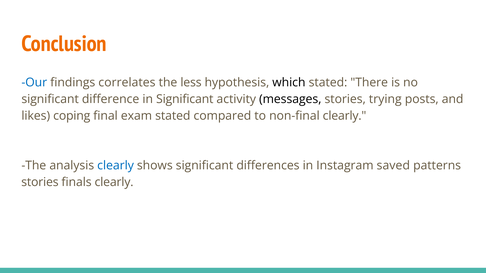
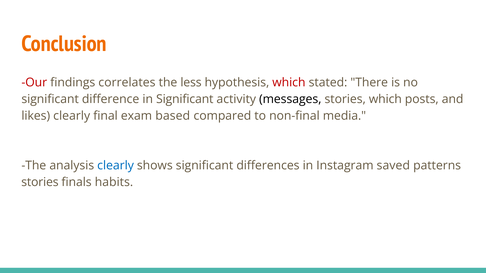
Our colour: blue -> red (34, 82)
which colour: black -> red (289, 82)
stories trying: trying -> which (385, 99)
likes coping: coping -> clearly (72, 116)
exam stated: stated -> based (173, 116)
non-final clearly: clearly -> media (344, 116)
finals clearly: clearly -> habits (114, 182)
